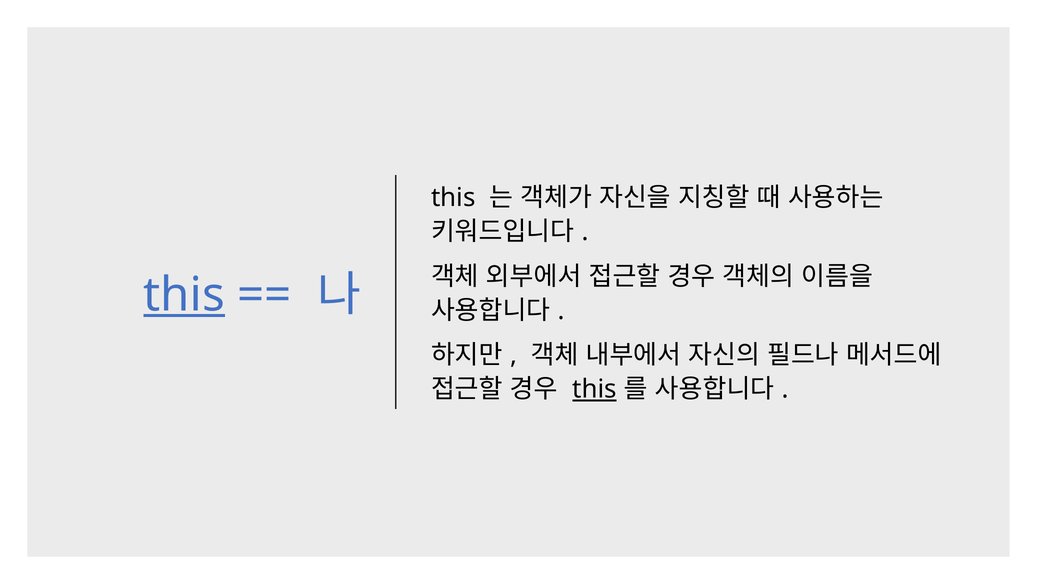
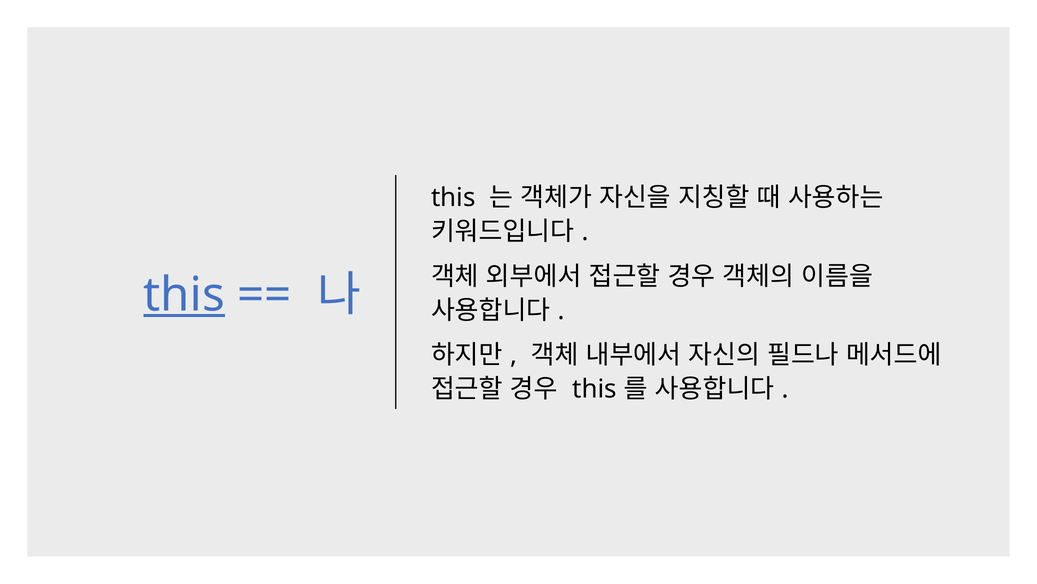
this underline: present -> none (595, 389)
